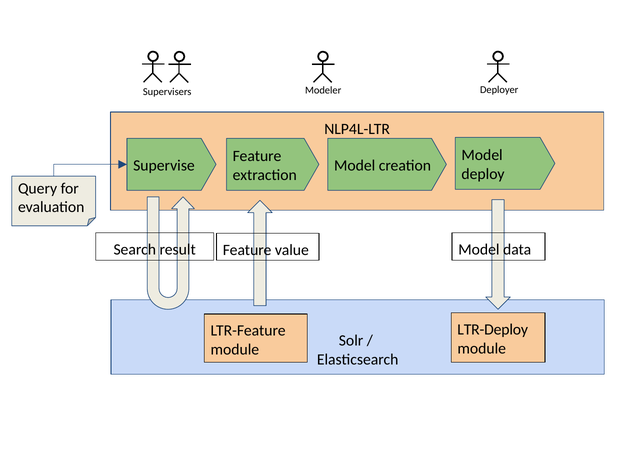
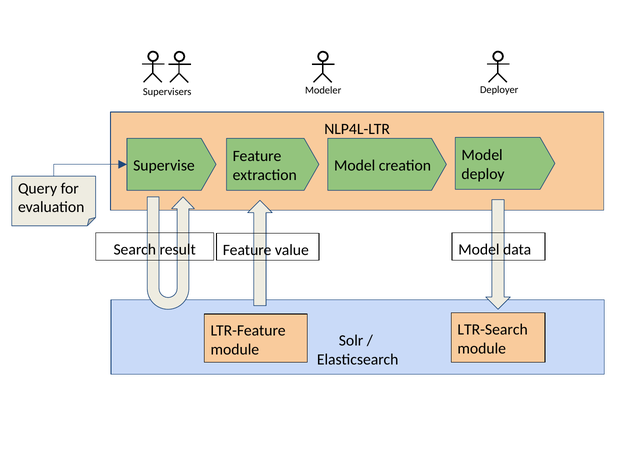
LTR-Deploy: LTR-Deploy -> LTR-Search (493, 329)
